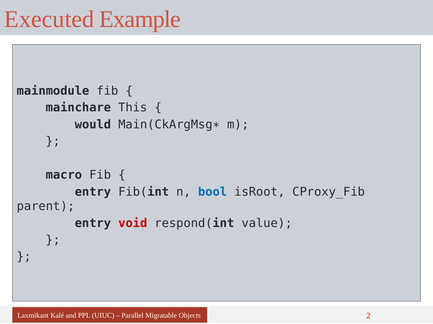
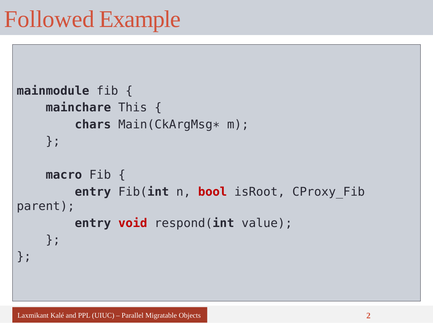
Executed: Executed -> Followed (49, 19)
would: would -> chars (93, 125)
bool colour: blue -> red (213, 192)
